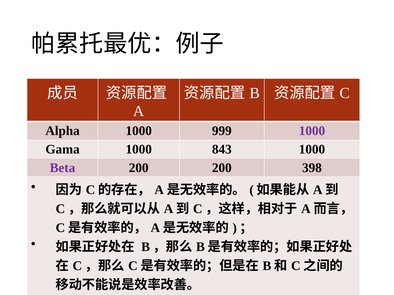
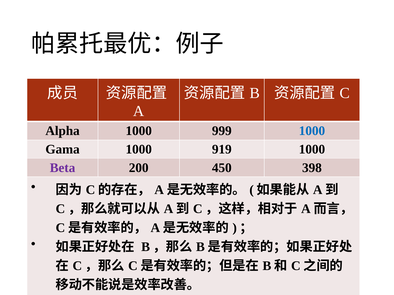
1000 colour: purple -> blue (312, 131)
843: 843 -> 919 (222, 150)
200 200: 200 -> 450 (222, 168)
